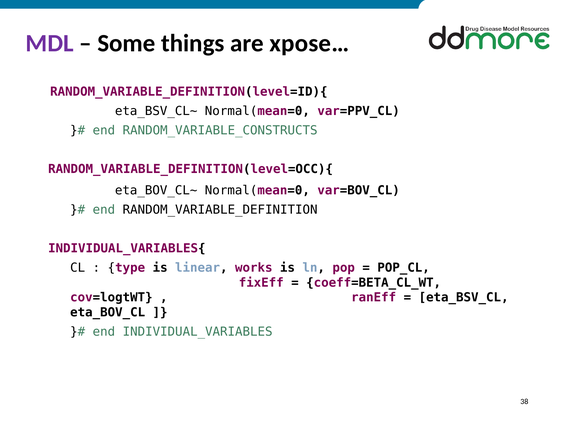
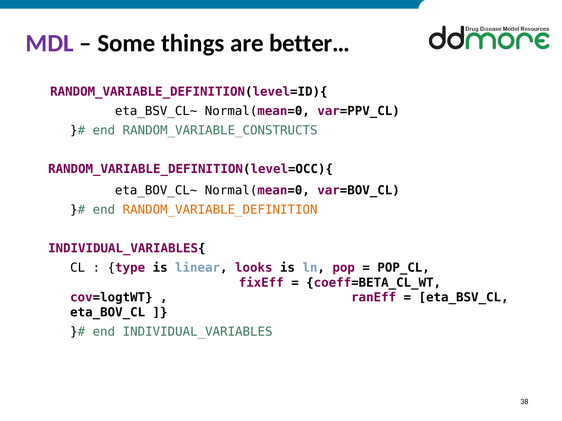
xpose…: xpose… -> better… (310, 43)
RANDOM_VARIABLE_DEFINITION colour: black -> orange (220, 210)
works: works -> looks (254, 268)
